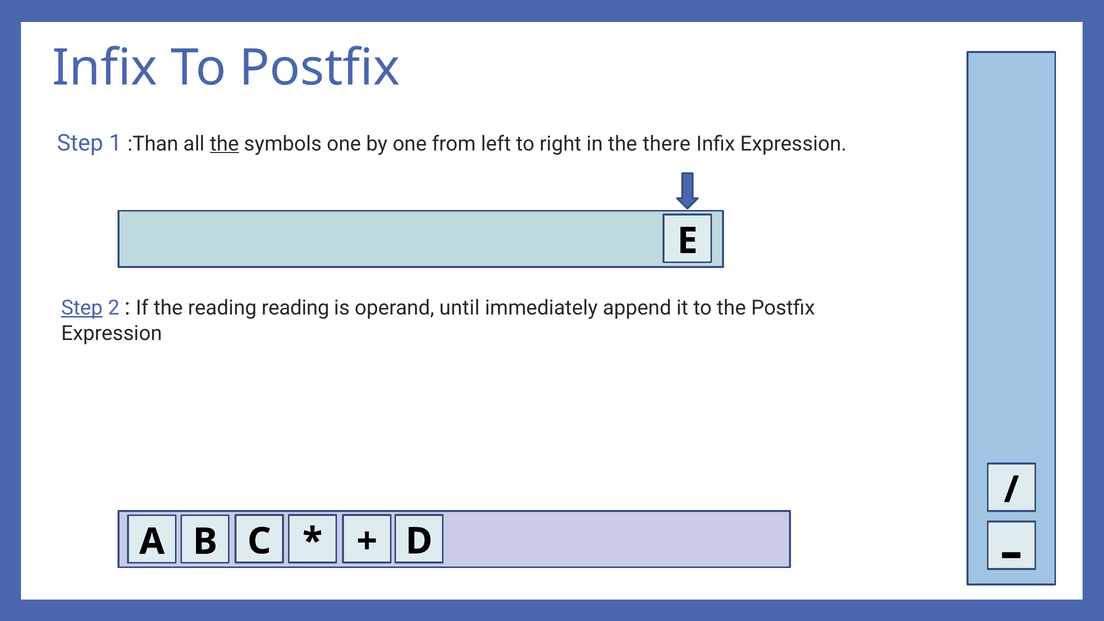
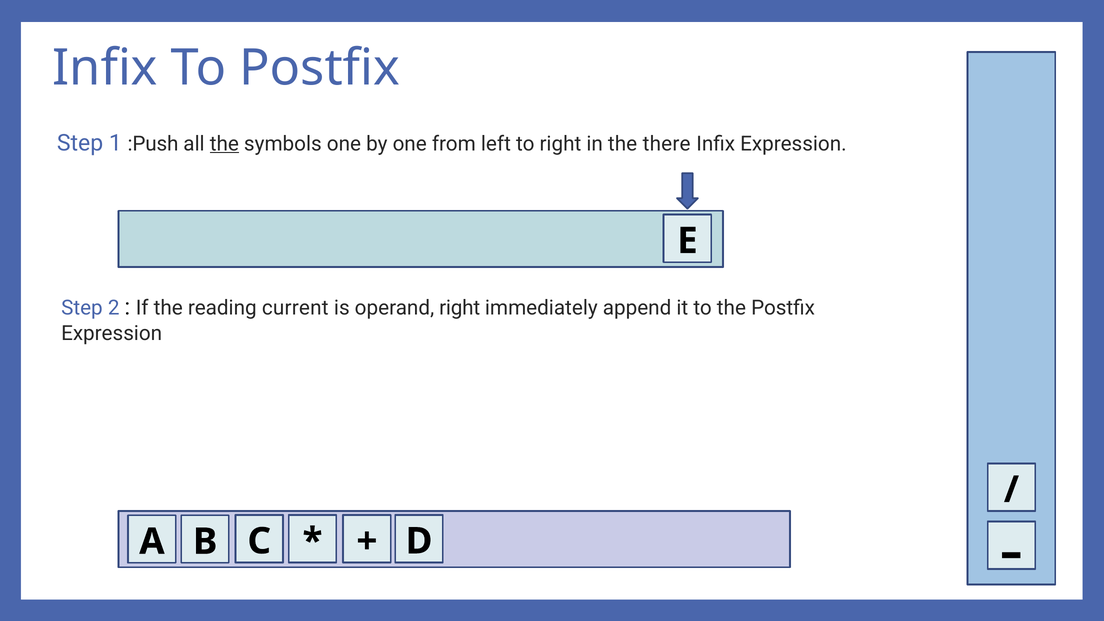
:Than: :Than -> :Push (153, 144)
Step underline: present -> none (82, 308)
reading reading: reading -> current (295, 308)
operand until: until -> right (460, 308)
